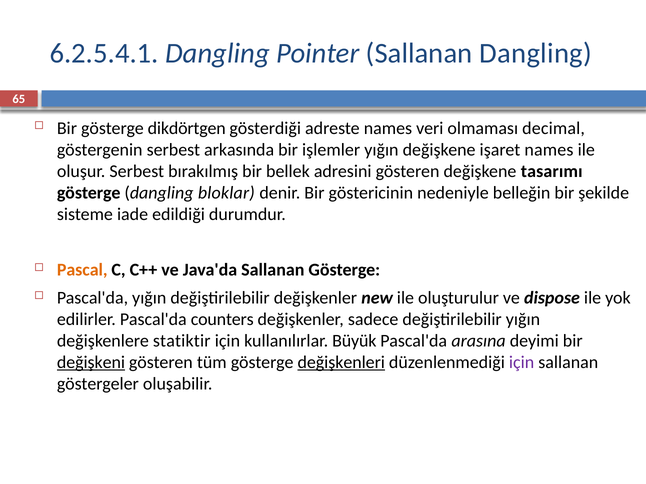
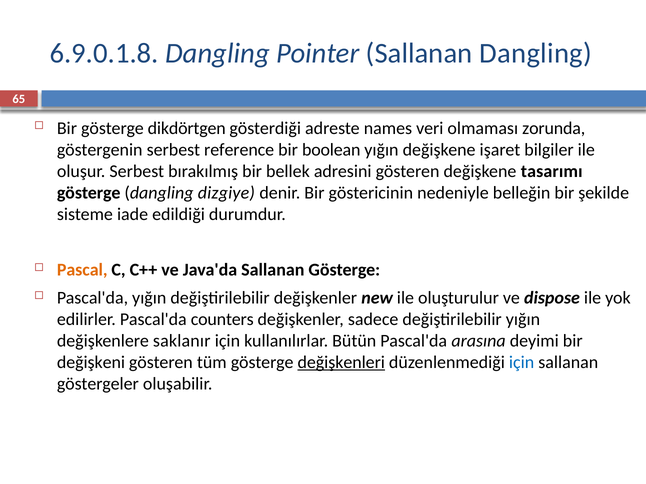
6.2.5.4.1: 6.2.5.4.1 -> 6.9.0.1.8 (104, 53)
decimal: decimal -> zorunda (554, 128)
arkasında: arkasında -> reference (239, 150)
işlemler: işlemler -> boolean (331, 150)
işaret names: names -> bilgiler (549, 150)
bloklar: bloklar -> dizgiye (226, 193)
statiktir: statiktir -> saklanır (182, 341)
Büyük: Büyük -> Bütün (354, 341)
değişkeni underline: present -> none (91, 363)
için colour: purple -> blue (522, 363)
